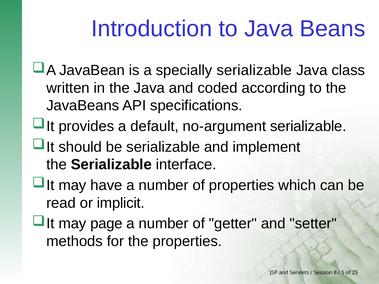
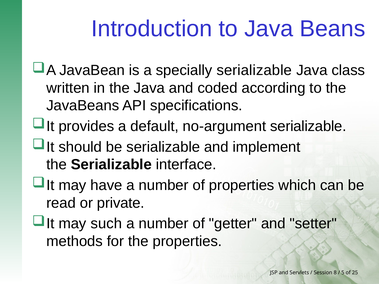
implicit: implicit -> private (121, 203)
page: page -> such (106, 224)
